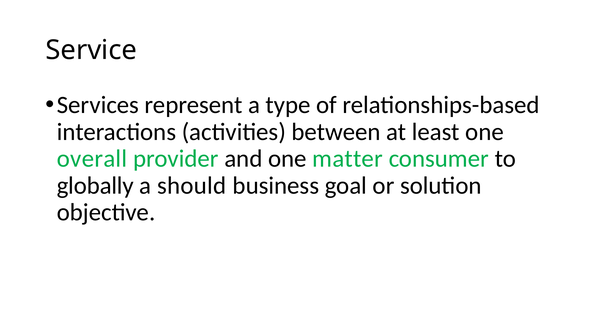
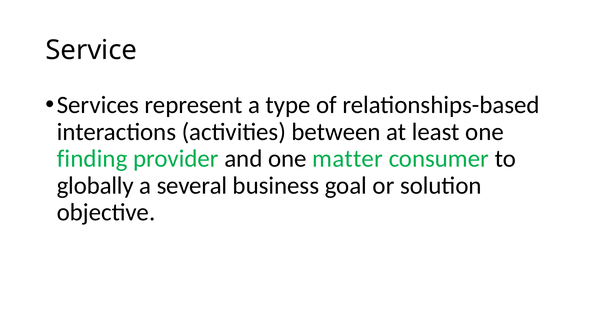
overall: overall -> finding (92, 159)
should: should -> several (192, 186)
